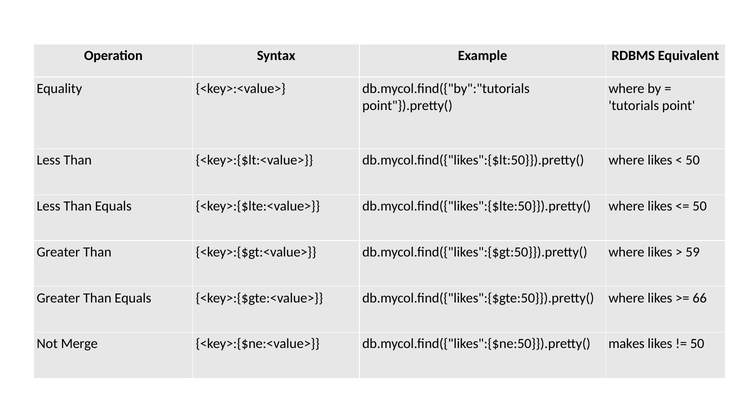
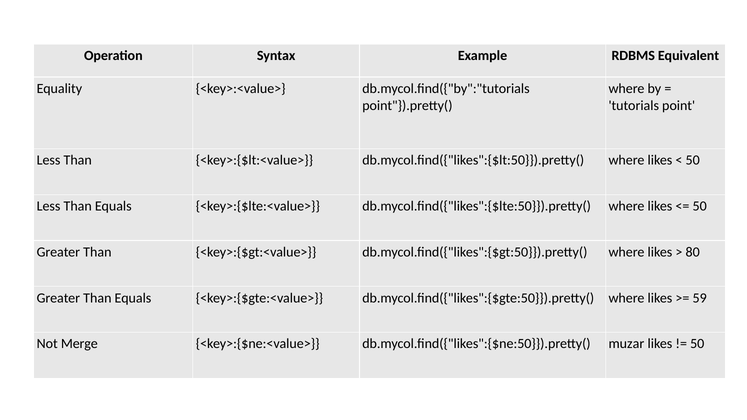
59: 59 -> 80 (693, 252)
66: 66 -> 59 (700, 298)
makes: makes -> muzar (626, 344)
